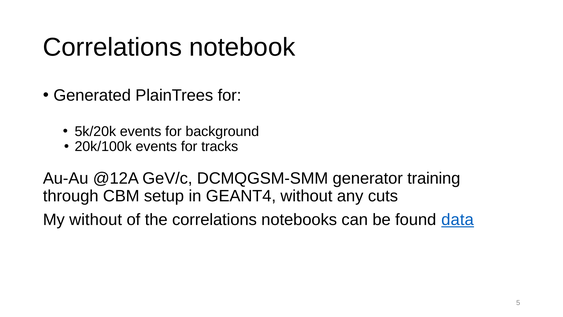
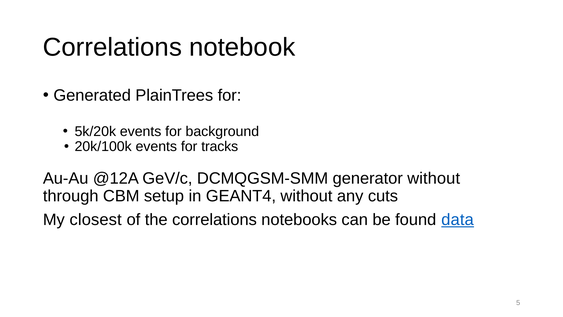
generator training: training -> without (434, 178)
My without: without -> closest (96, 219)
